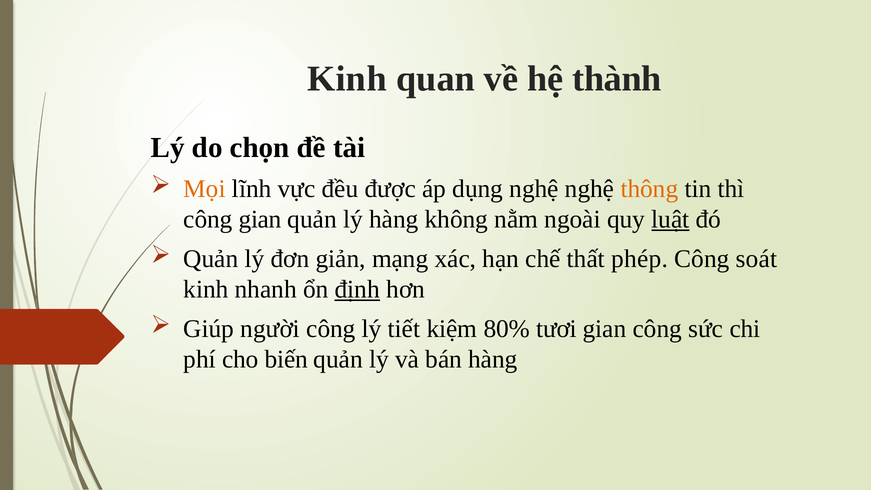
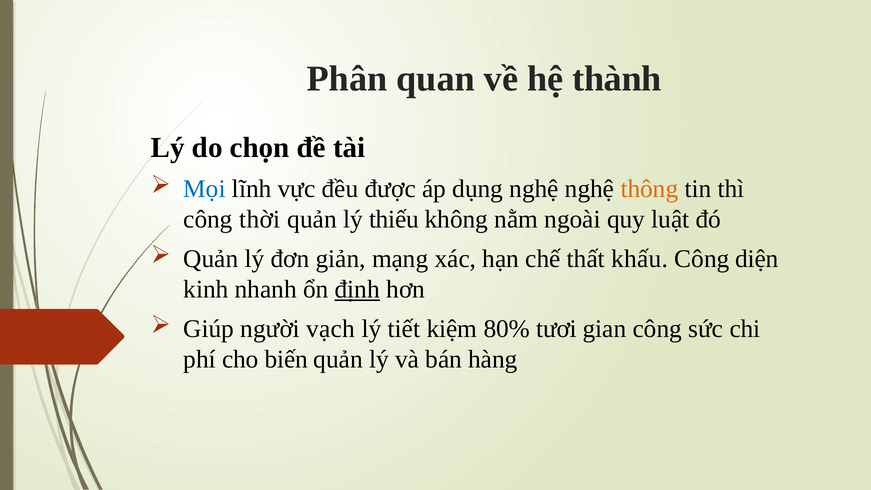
Kinh: Kinh -> Phân (347, 79)
Mọi colour: orange -> blue (205, 189)
công gian: gian -> thời (260, 219)
lý hàng: hàng -> thiếu (394, 219)
luật underline: present -> none (670, 219)
phép: phép -> khấu (640, 259)
soát: soát -> diện (757, 259)
người công: công -> vạch (331, 329)
